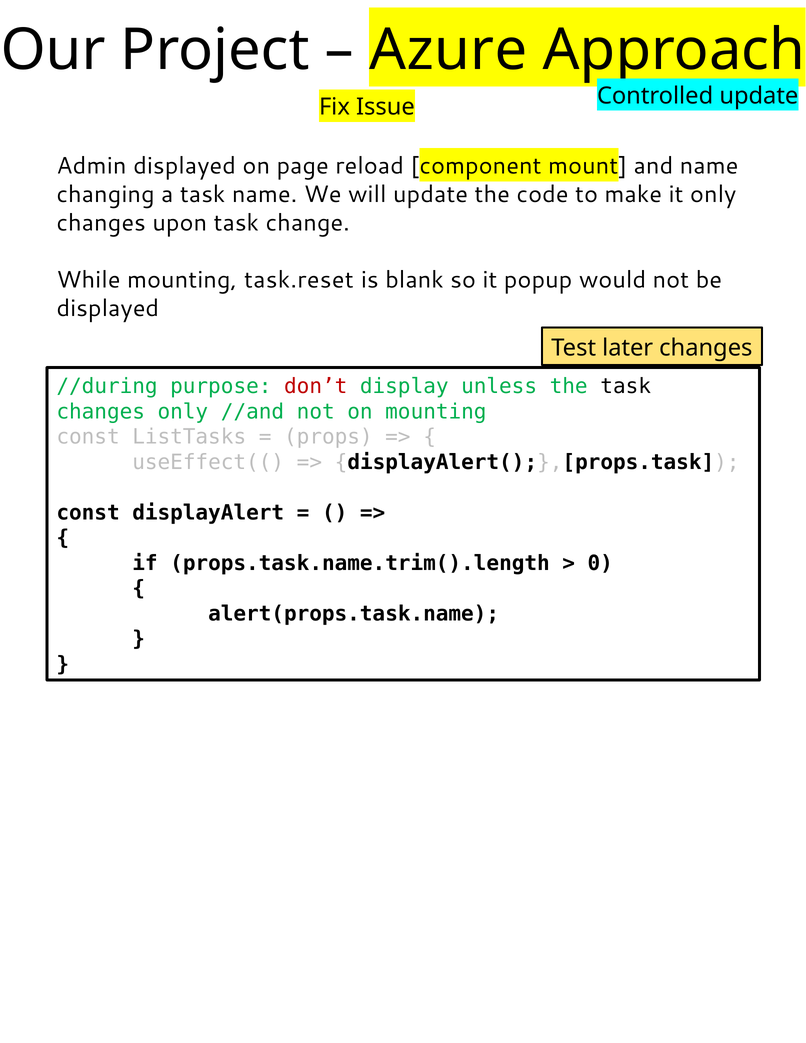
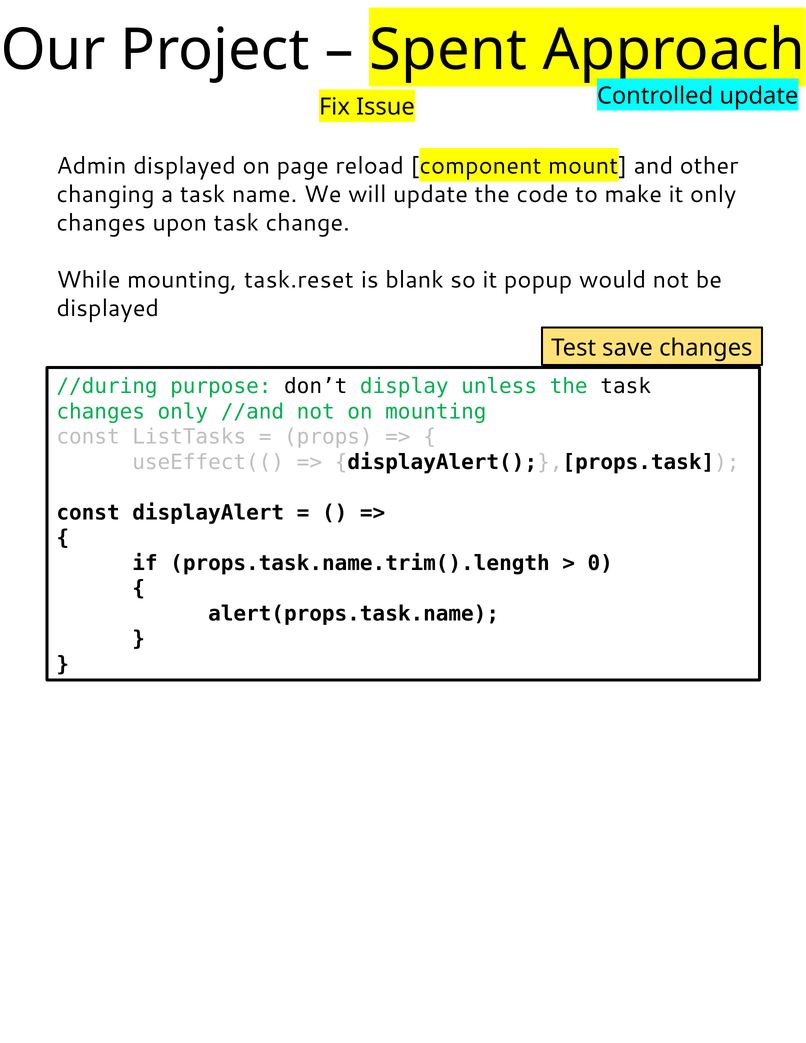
Azure: Azure -> Spent (448, 50)
and name: name -> other (709, 166)
later: later -> save (628, 348)
don’t colour: red -> black (316, 386)
